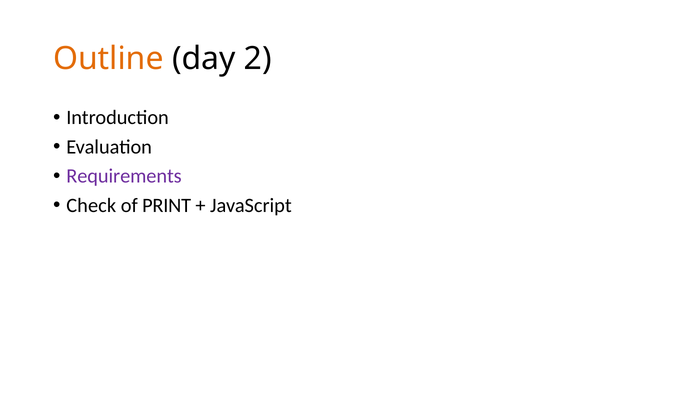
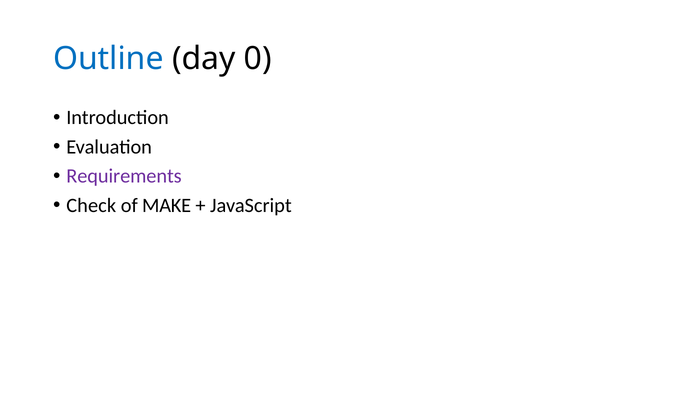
Outline colour: orange -> blue (108, 59)
2: 2 -> 0 (258, 59)
PRINT: PRINT -> MAKE (167, 205)
